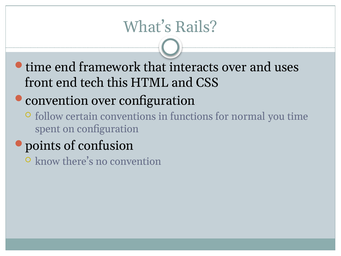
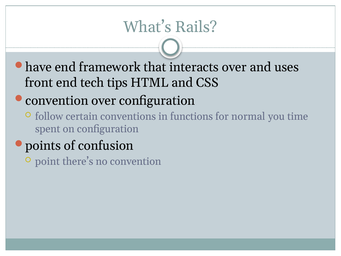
time: time -> have (39, 67)
this: this -> tips (117, 83)
know: know -> point (47, 161)
